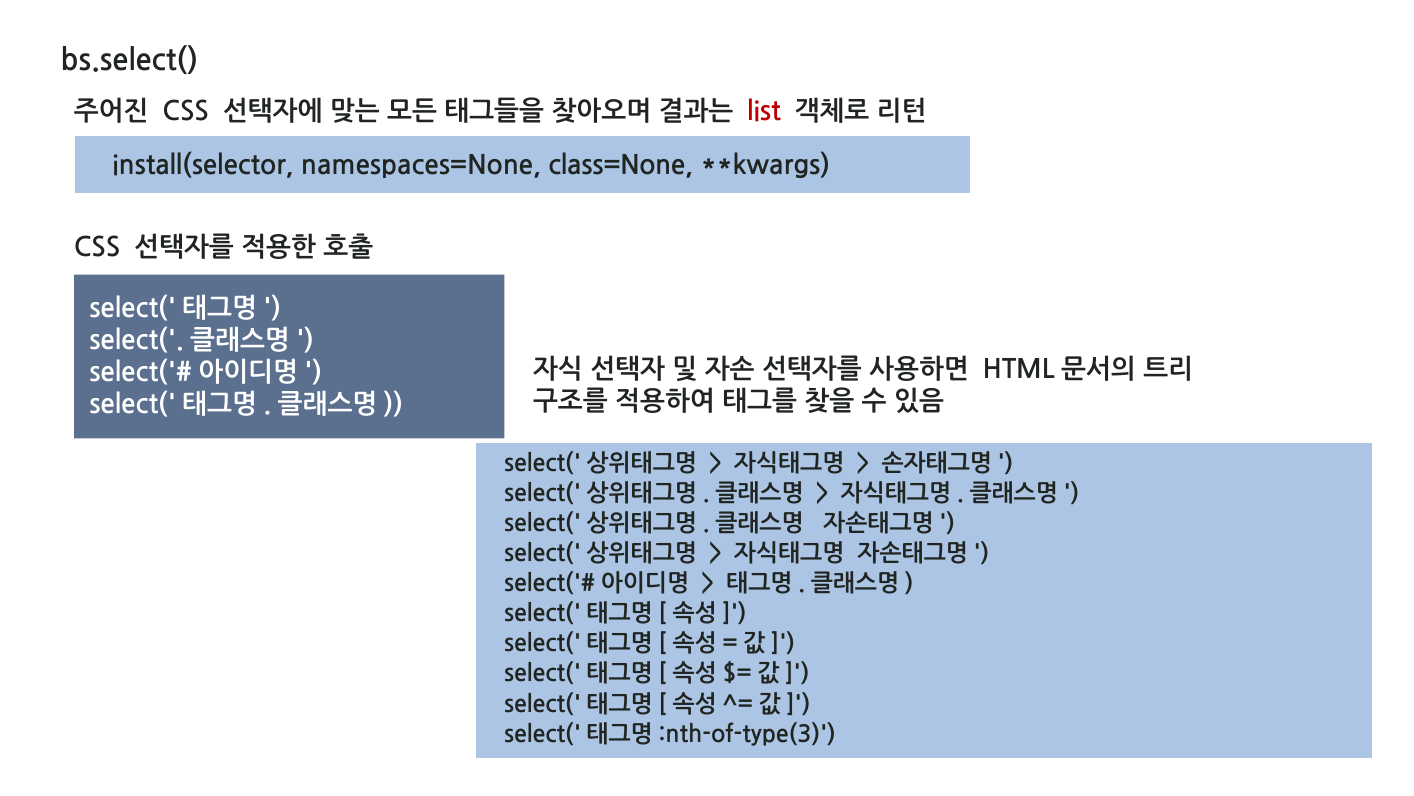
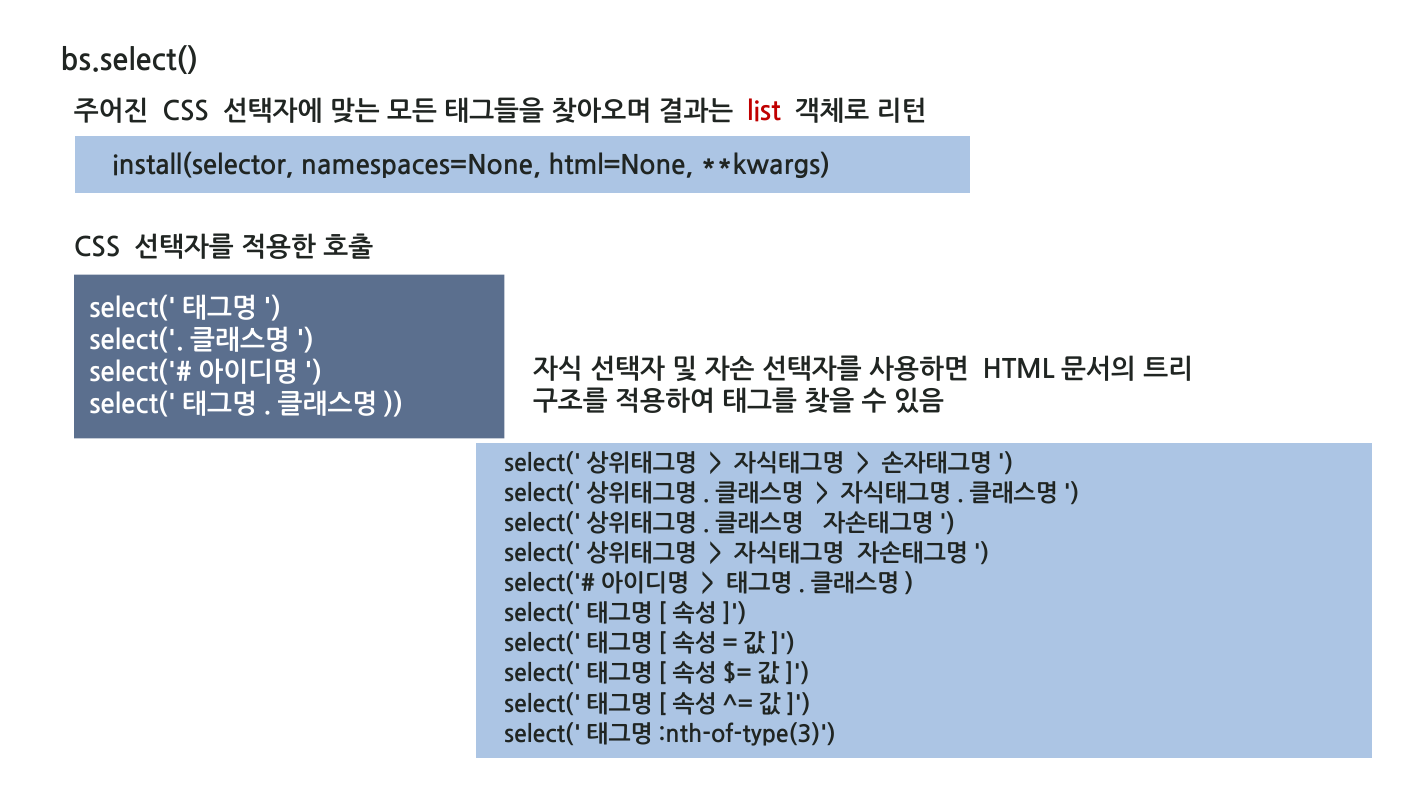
class=None: class=None -> html=None (621, 166)
